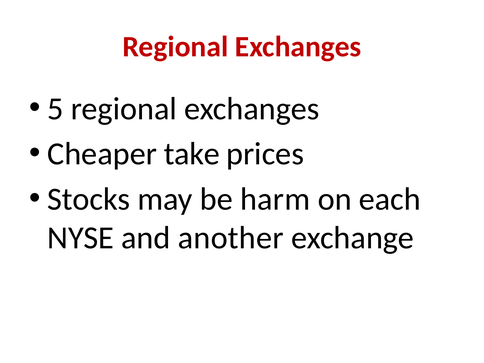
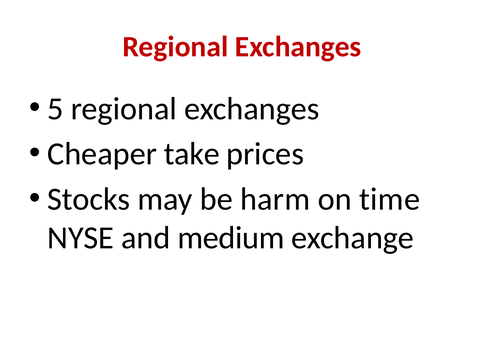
each: each -> time (390, 199)
another: another -> medium (231, 238)
